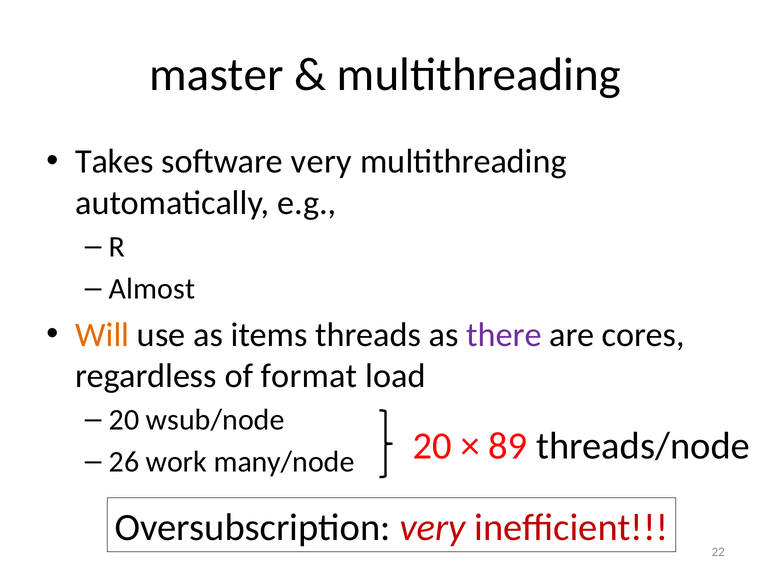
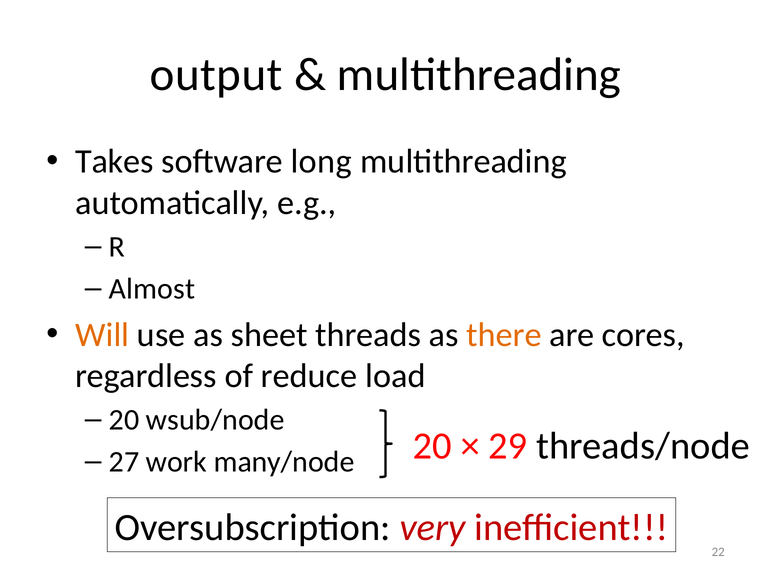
master: master -> output (216, 75)
software very: very -> long (321, 162)
items: items -> sheet (269, 335)
there colour: purple -> orange (504, 335)
format: format -> reduce (309, 376)
26: 26 -> 27 (124, 462)
89: 89 -> 29 (508, 446)
